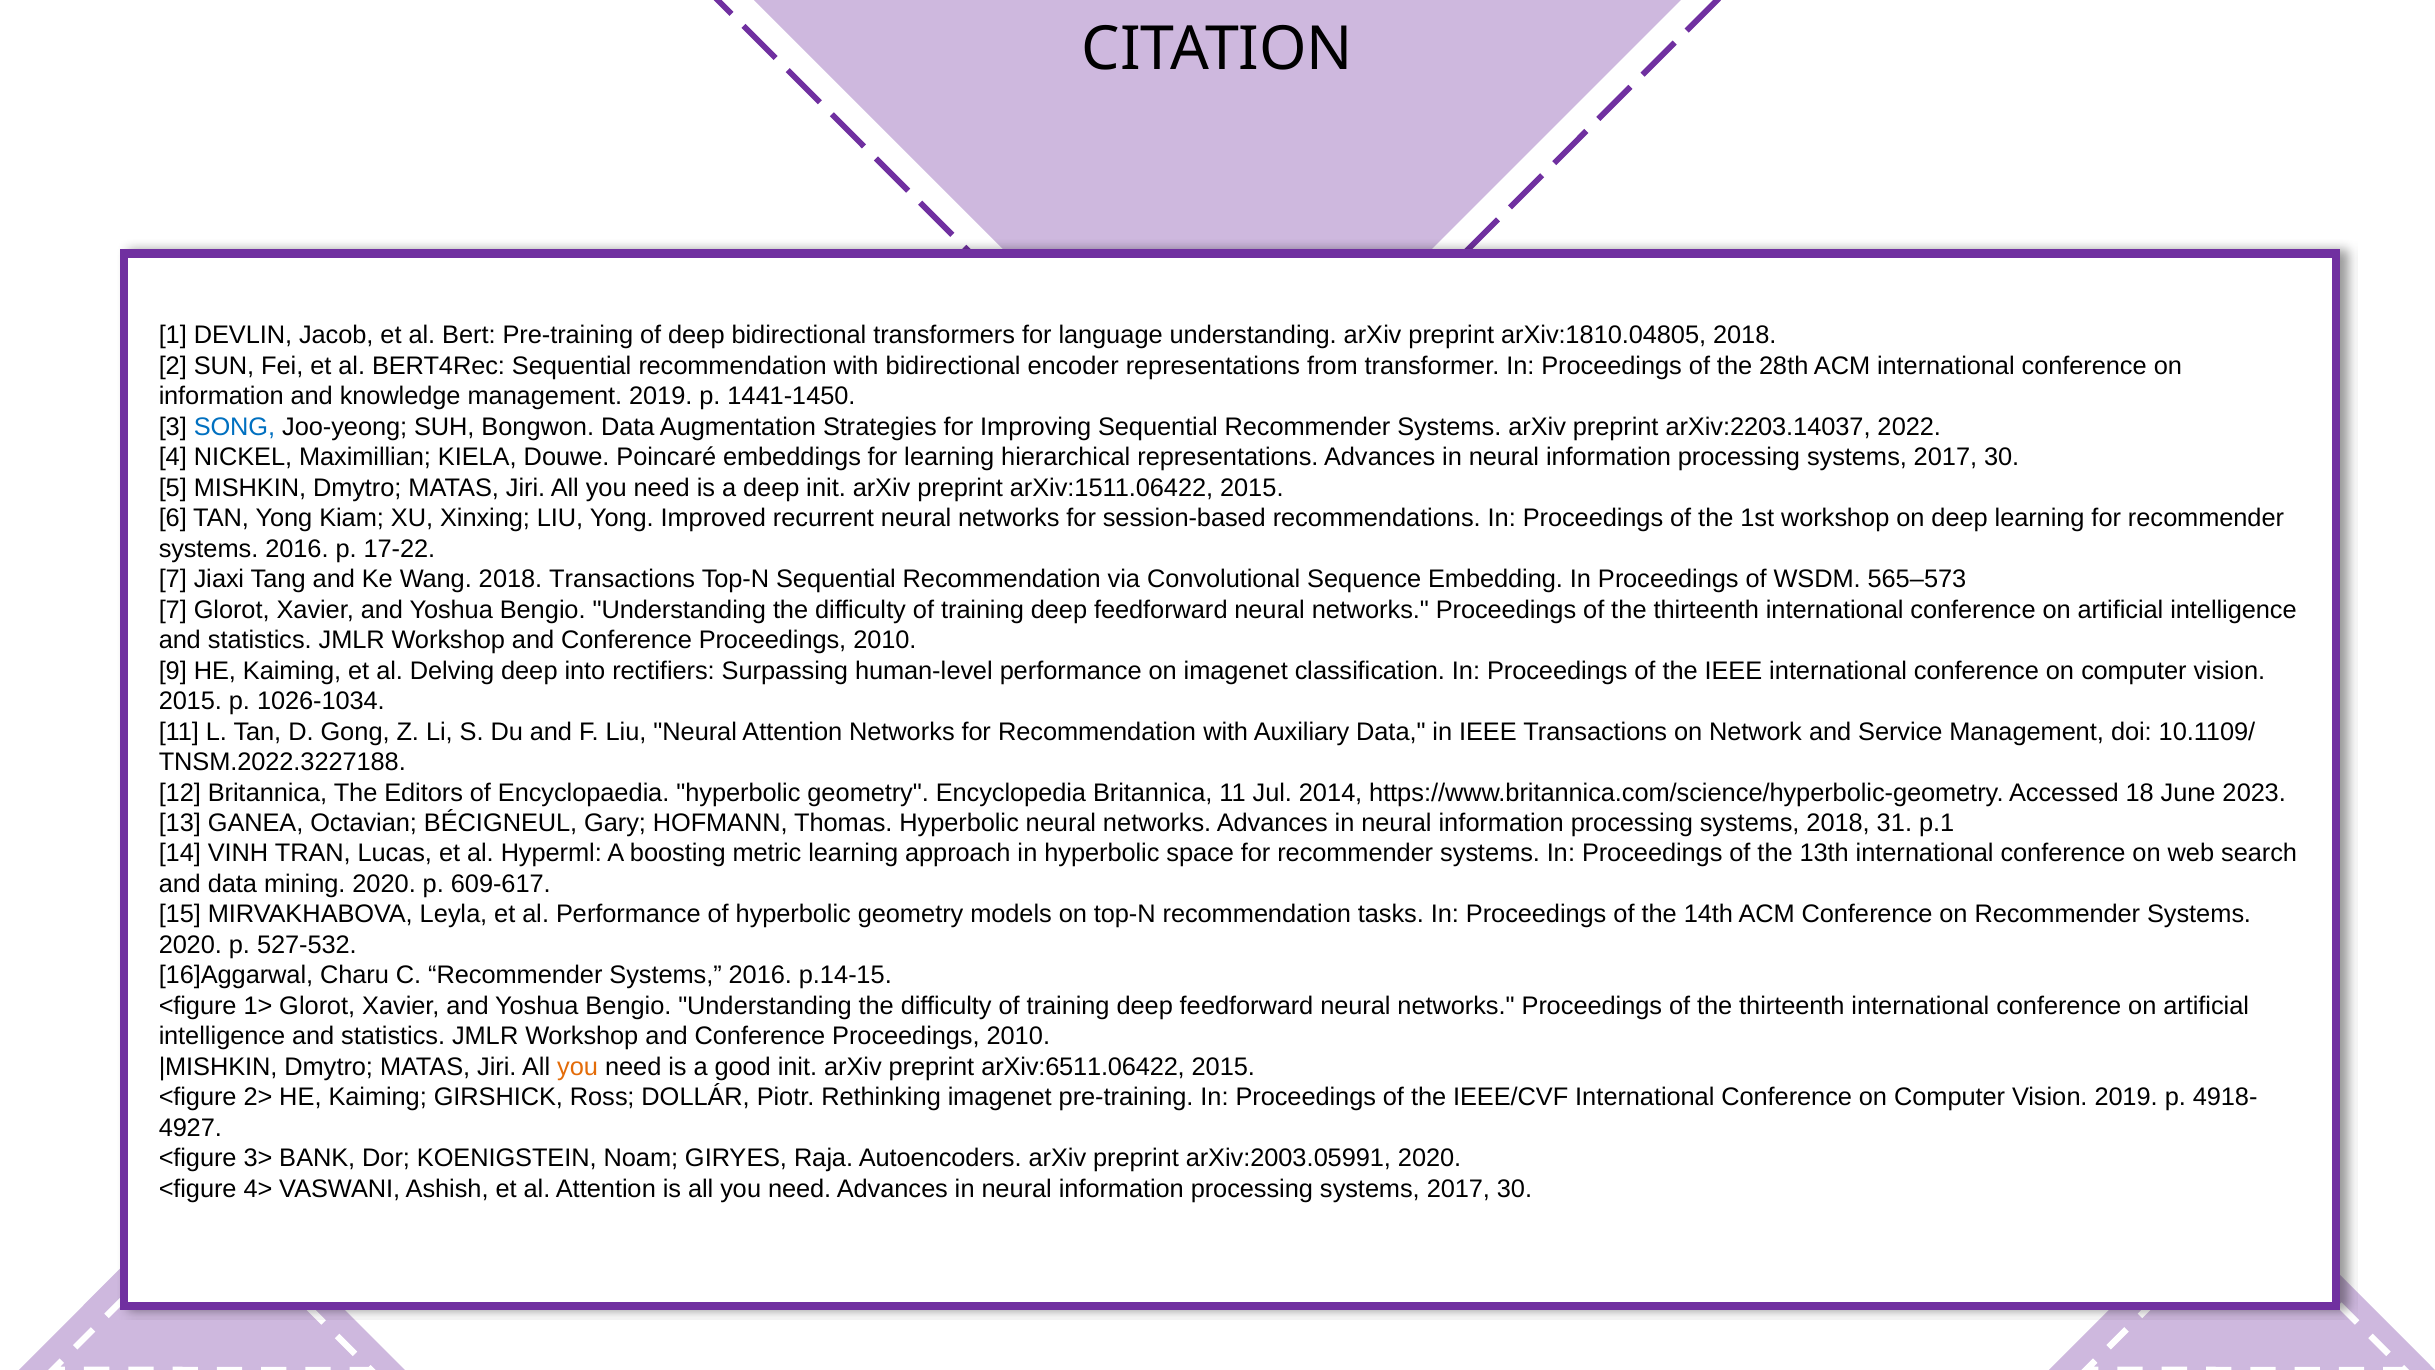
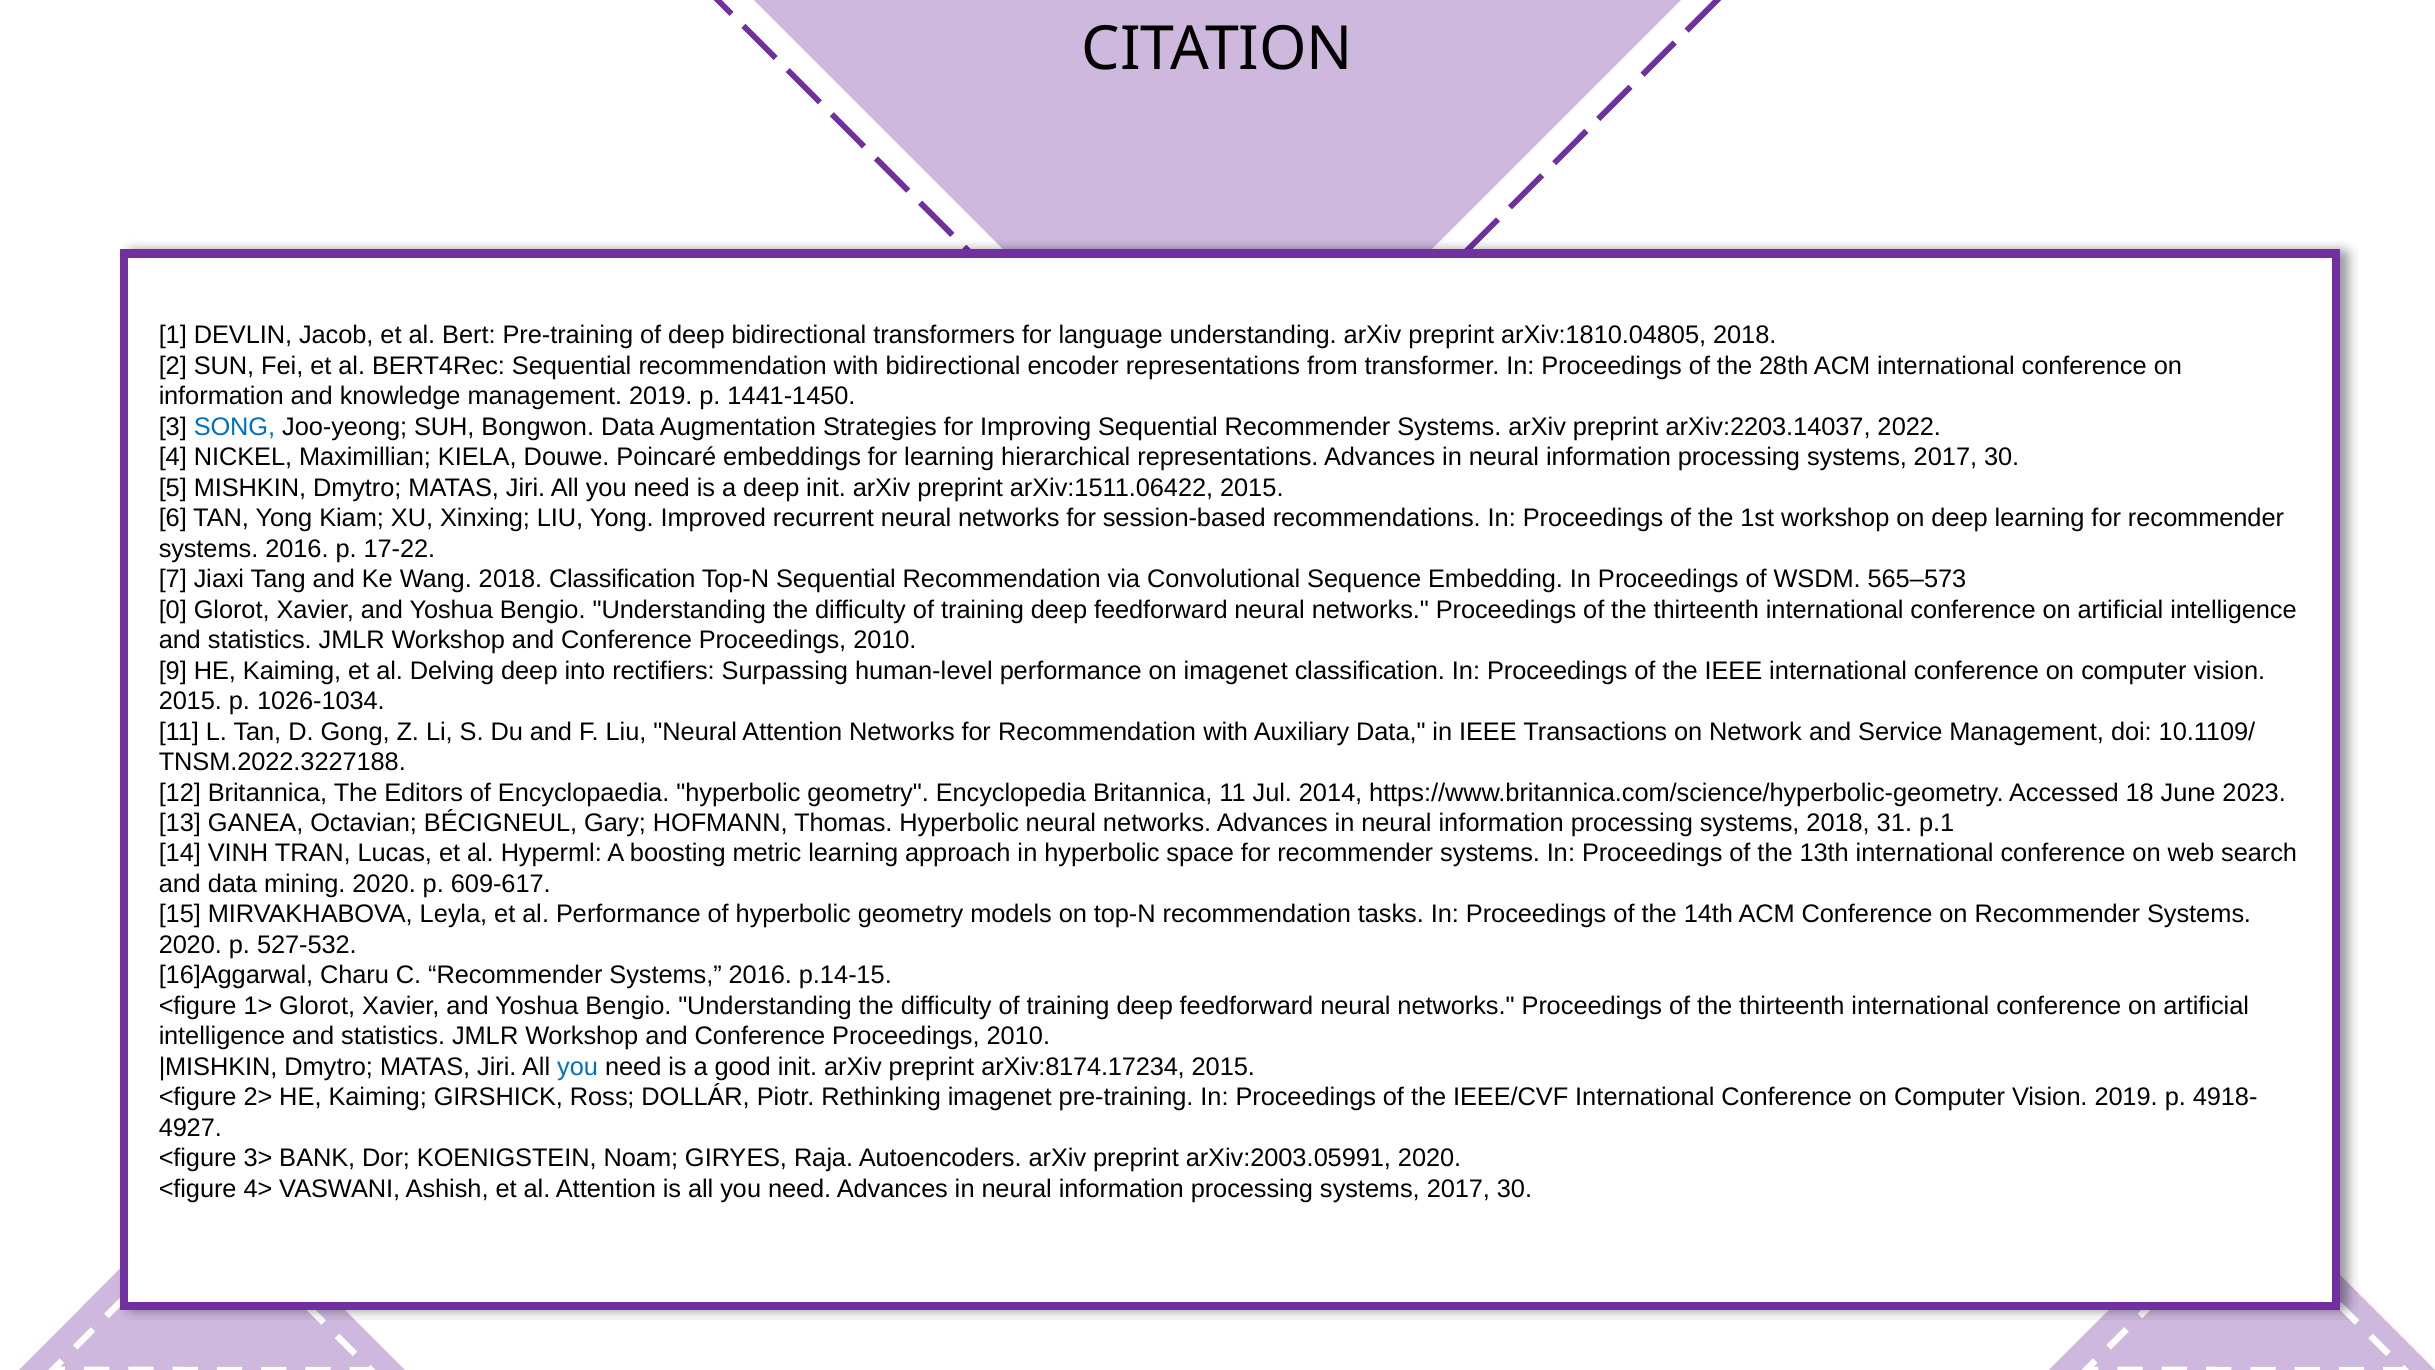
2018 Transactions: Transactions -> Classification (622, 579)
7: 7 -> 0 (173, 610)
you colour: orange -> blue (578, 1067)
arXiv:6511.06422: arXiv:6511.06422 -> arXiv:8174.17234 (1083, 1067)
